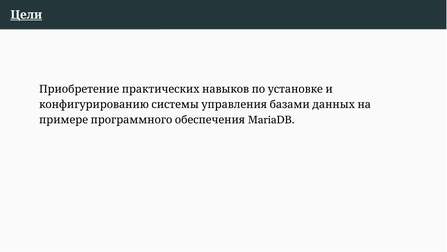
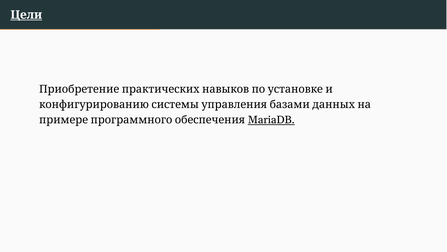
MariaDB underline: none -> present (271, 120)
